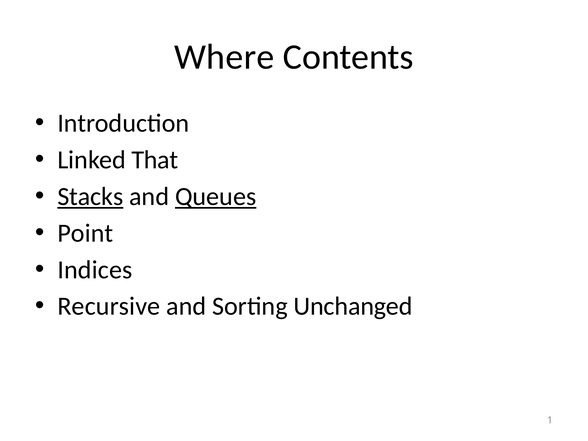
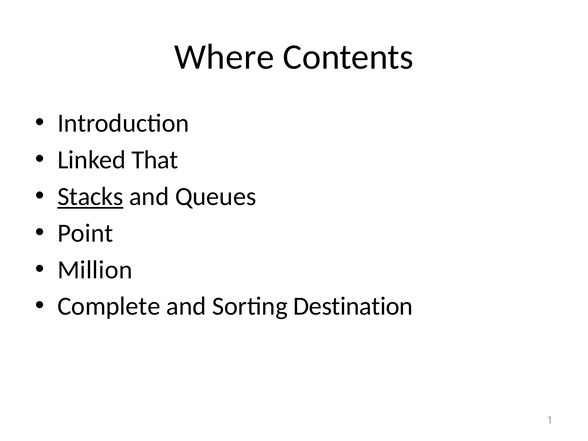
Queues underline: present -> none (216, 197)
Indices: Indices -> Million (95, 270)
Recursive: Recursive -> Complete (109, 306)
Unchanged: Unchanged -> Destination (353, 306)
